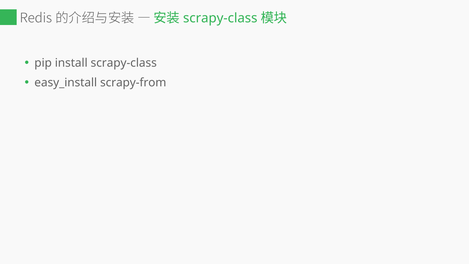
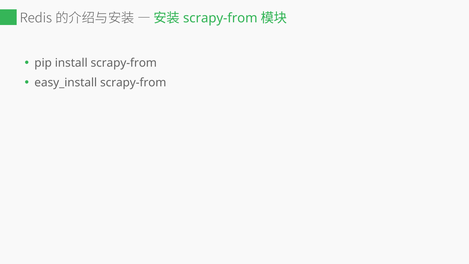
scrapy-class: scrapy-class -> scrapy-from (220, 18)
install scrapy-class: scrapy-class -> scrapy-from (124, 63)
